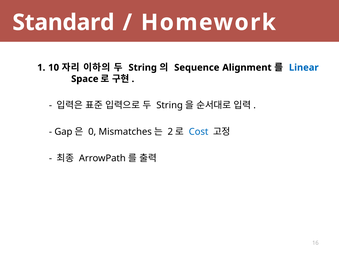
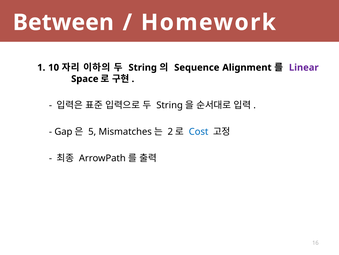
Standard: Standard -> Between (63, 22)
Linear colour: blue -> purple (304, 67)
0: 0 -> 5 (92, 131)
